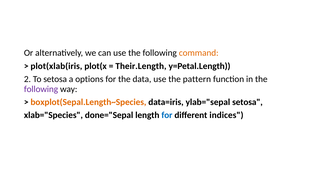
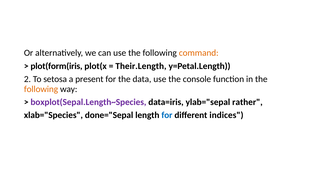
plot(xlab(iris: plot(xlab(iris -> plot(form(iris (56, 66)
options: options -> present (89, 79)
pattern: pattern -> console (197, 79)
following colour: purple -> orange (41, 89)
boxplot(Sepal.Length~Species colour: orange -> purple (88, 102)
ylab="sepal setosa: setosa -> rather (247, 102)
